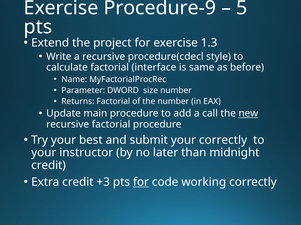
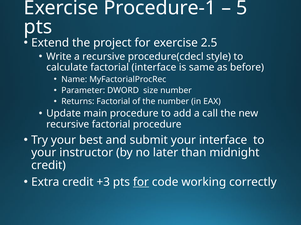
Procedure-9: Procedure-9 -> Procedure-1 (160, 8)
1.3: 1.3 -> 2.5 (209, 43)
new underline: present -> none (248, 114)
your correctly: correctly -> interface (223, 141)
